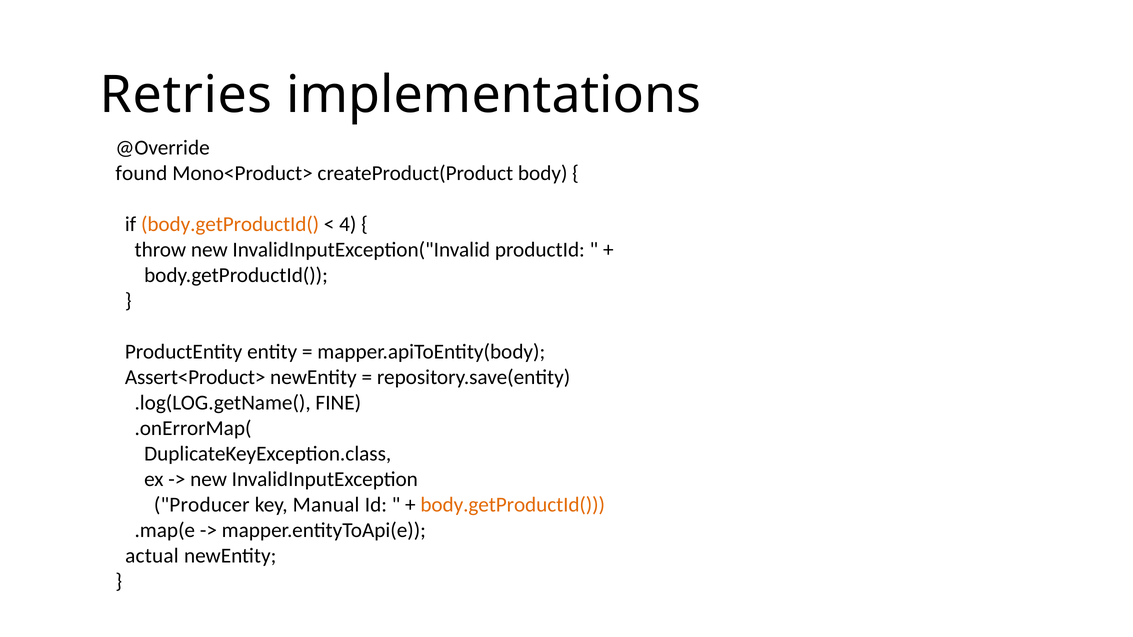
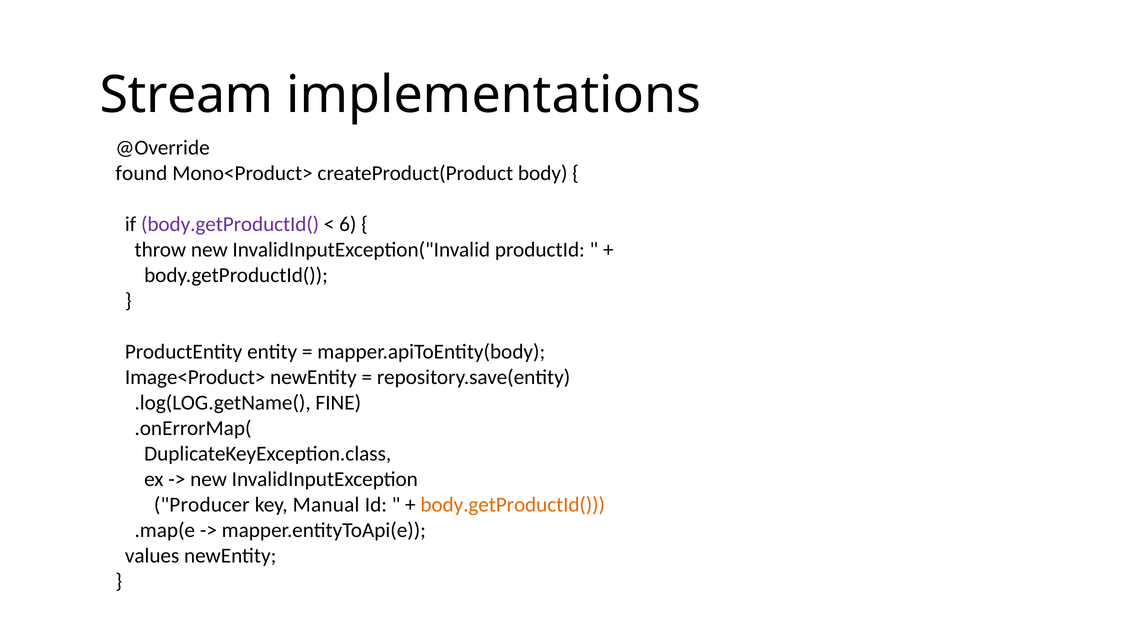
Retries: Retries -> Stream (187, 95)
body.getProductId( colour: orange -> purple (230, 224)
4: 4 -> 6 (348, 224)
Assert<Product>: Assert<Product> -> Image<Product> (195, 377)
actual: actual -> values (152, 556)
